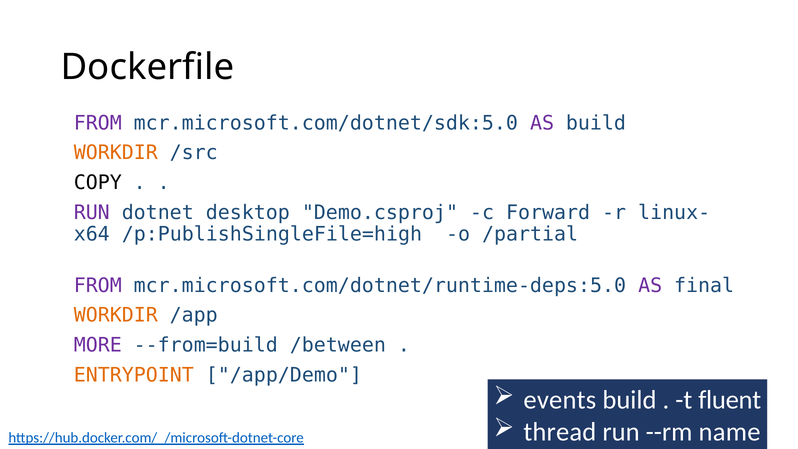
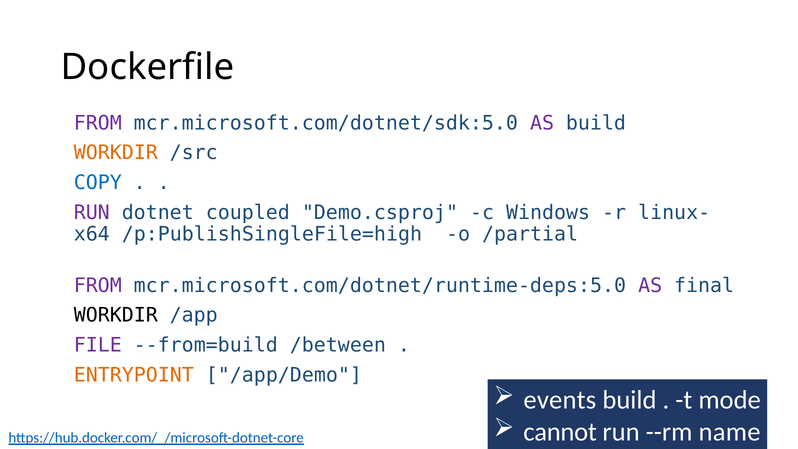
COPY colour: black -> blue (98, 183)
desktop: desktop -> coupled (248, 212)
Forward: Forward -> Windows (548, 212)
WORKDIR colour: orange -> black (116, 315)
MORE: MORE -> FILE (98, 345)
fluent: fluent -> mode (730, 400)
thread: thread -> cannot (560, 432)
